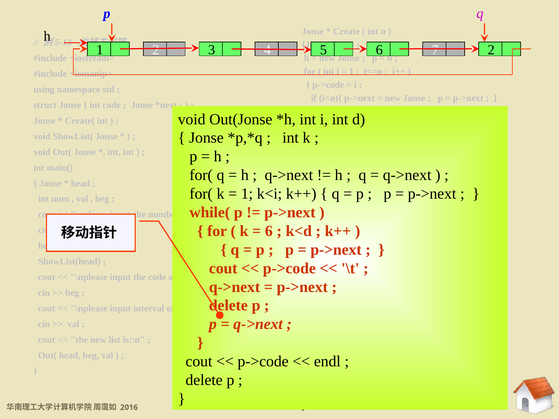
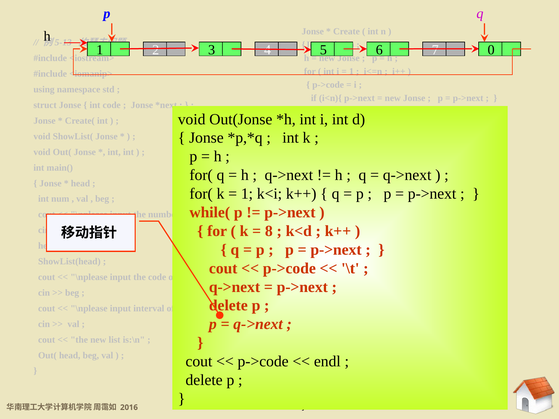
7 2: 2 -> 0 (491, 50)
6: 6 -> 8 (269, 231)
